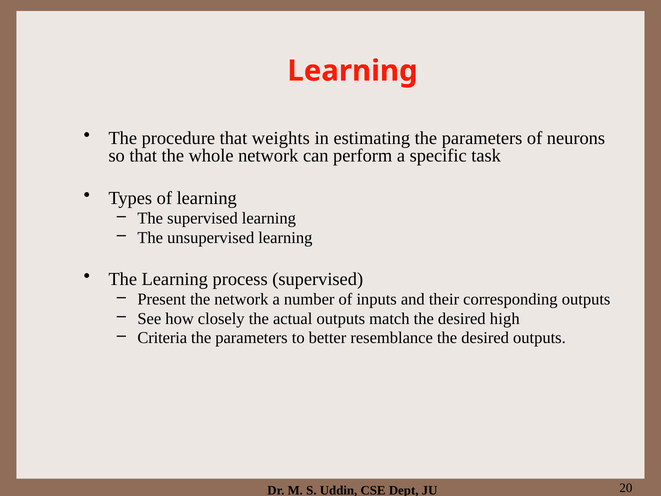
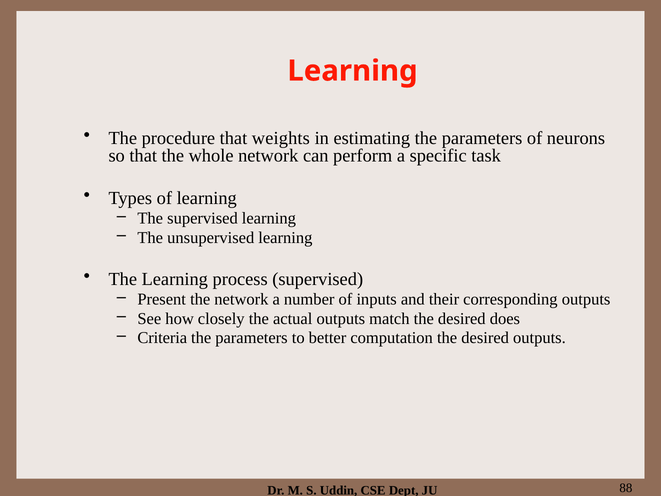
high: high -> does (505, 319)
resemblance: resemblance -> computation (392, 338)
20: 20 -> 88 (626, 488)
